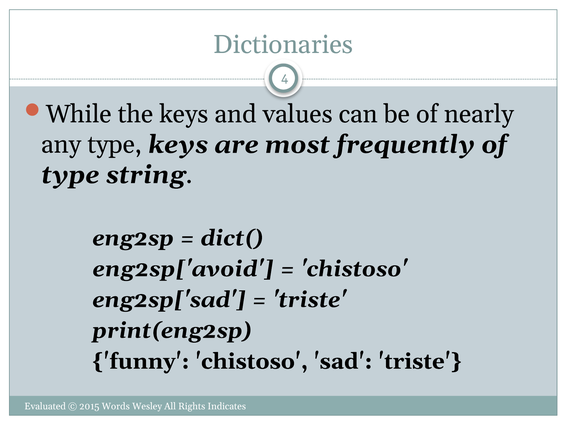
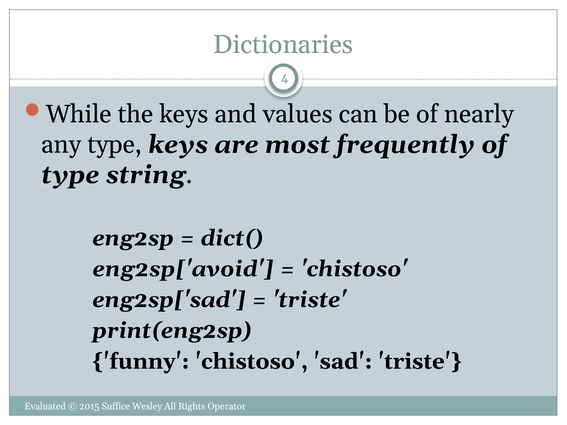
Words: Words -> Suffice (116, 407)
Indicates: Indicates -> Operator (227, 407)
